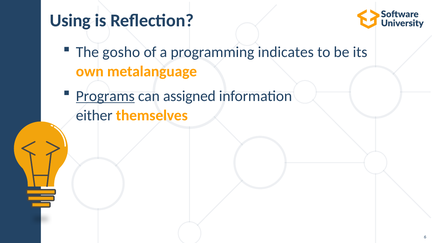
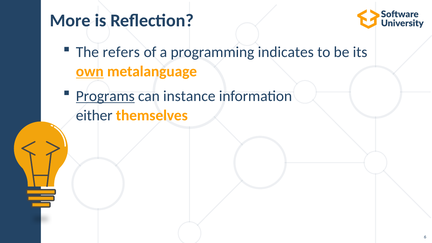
Using: Using -> More (70, 20)
gosho: gosho -> refers (121, 52)
own underline: none -> present (90, 71)
assigned: assigned -> instance (189, 96)
